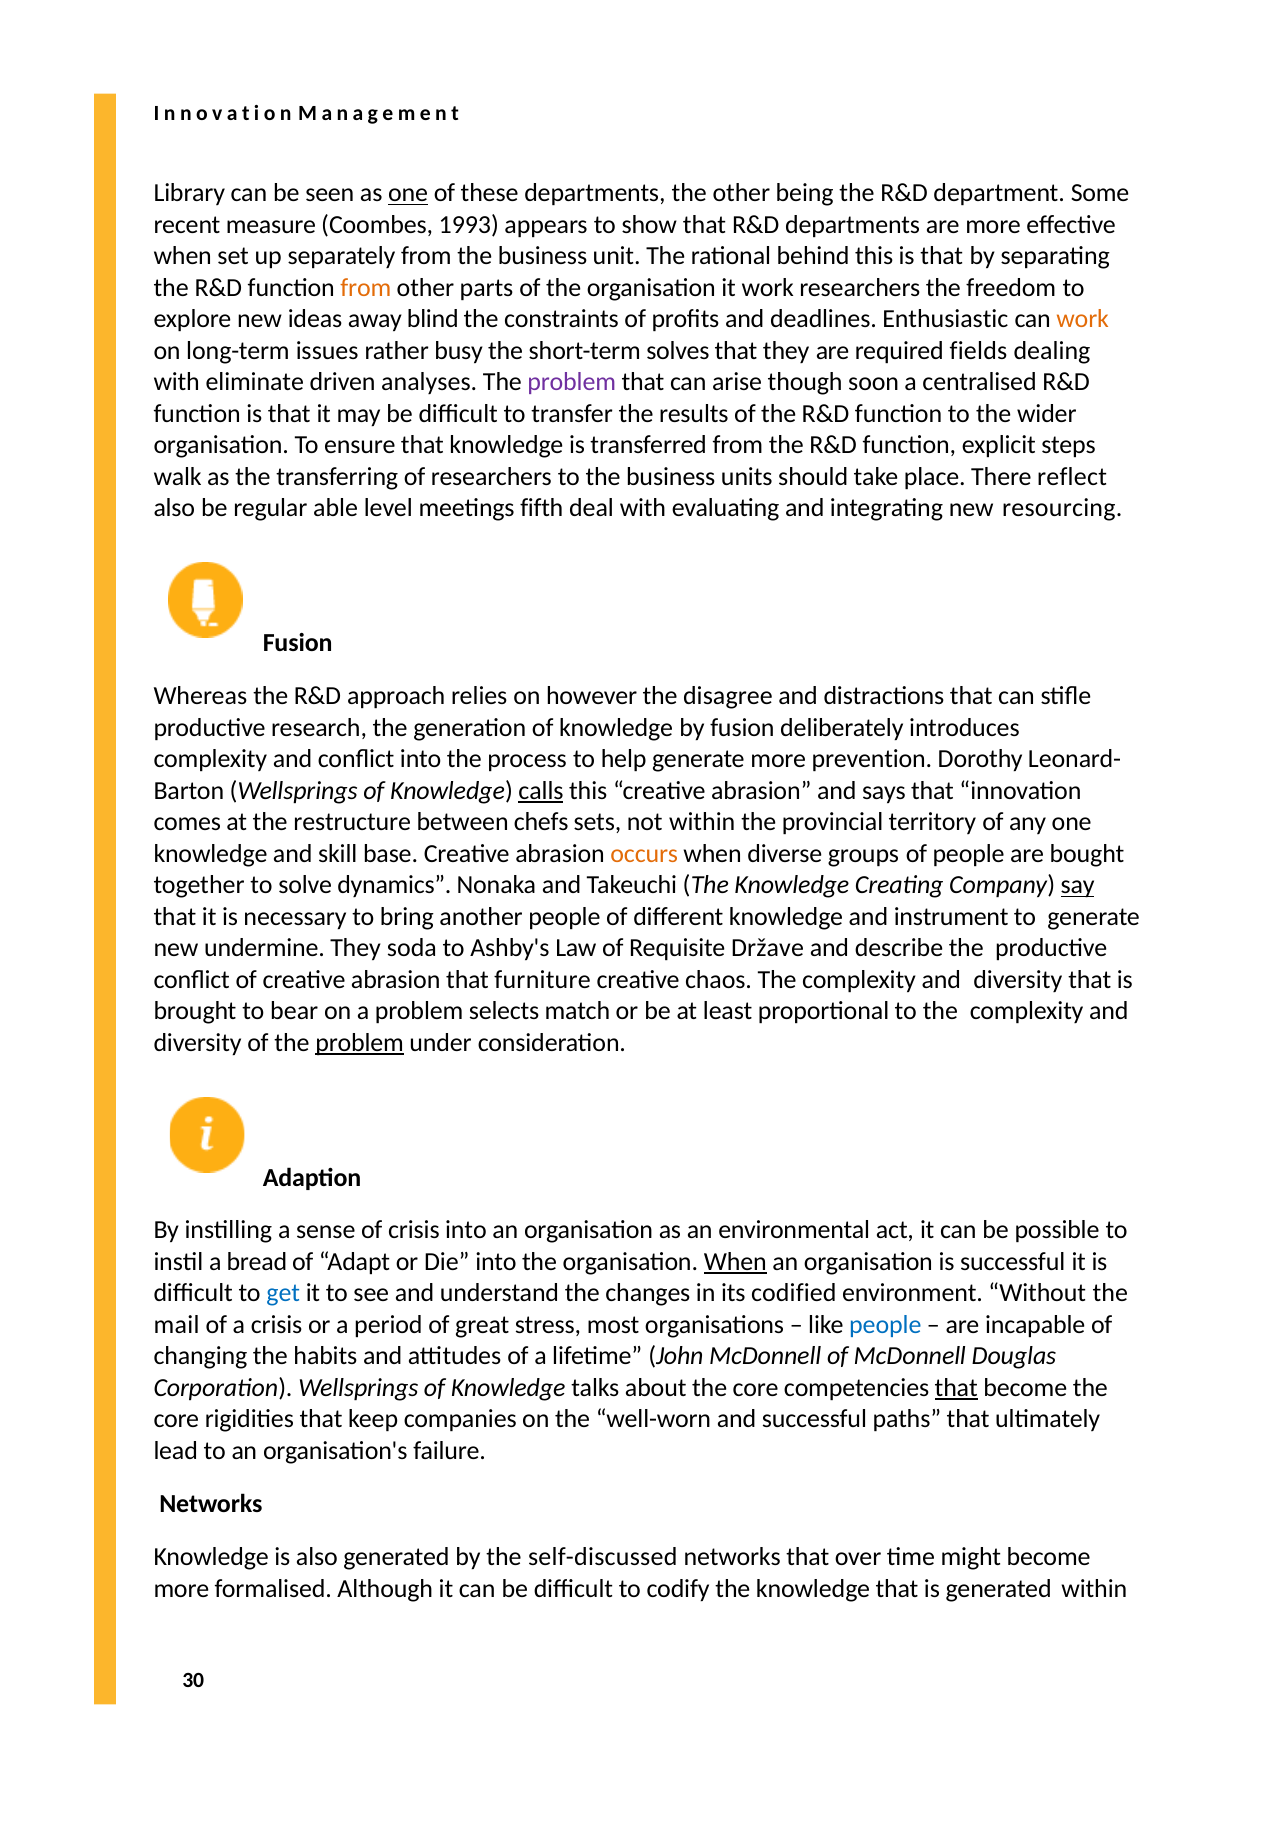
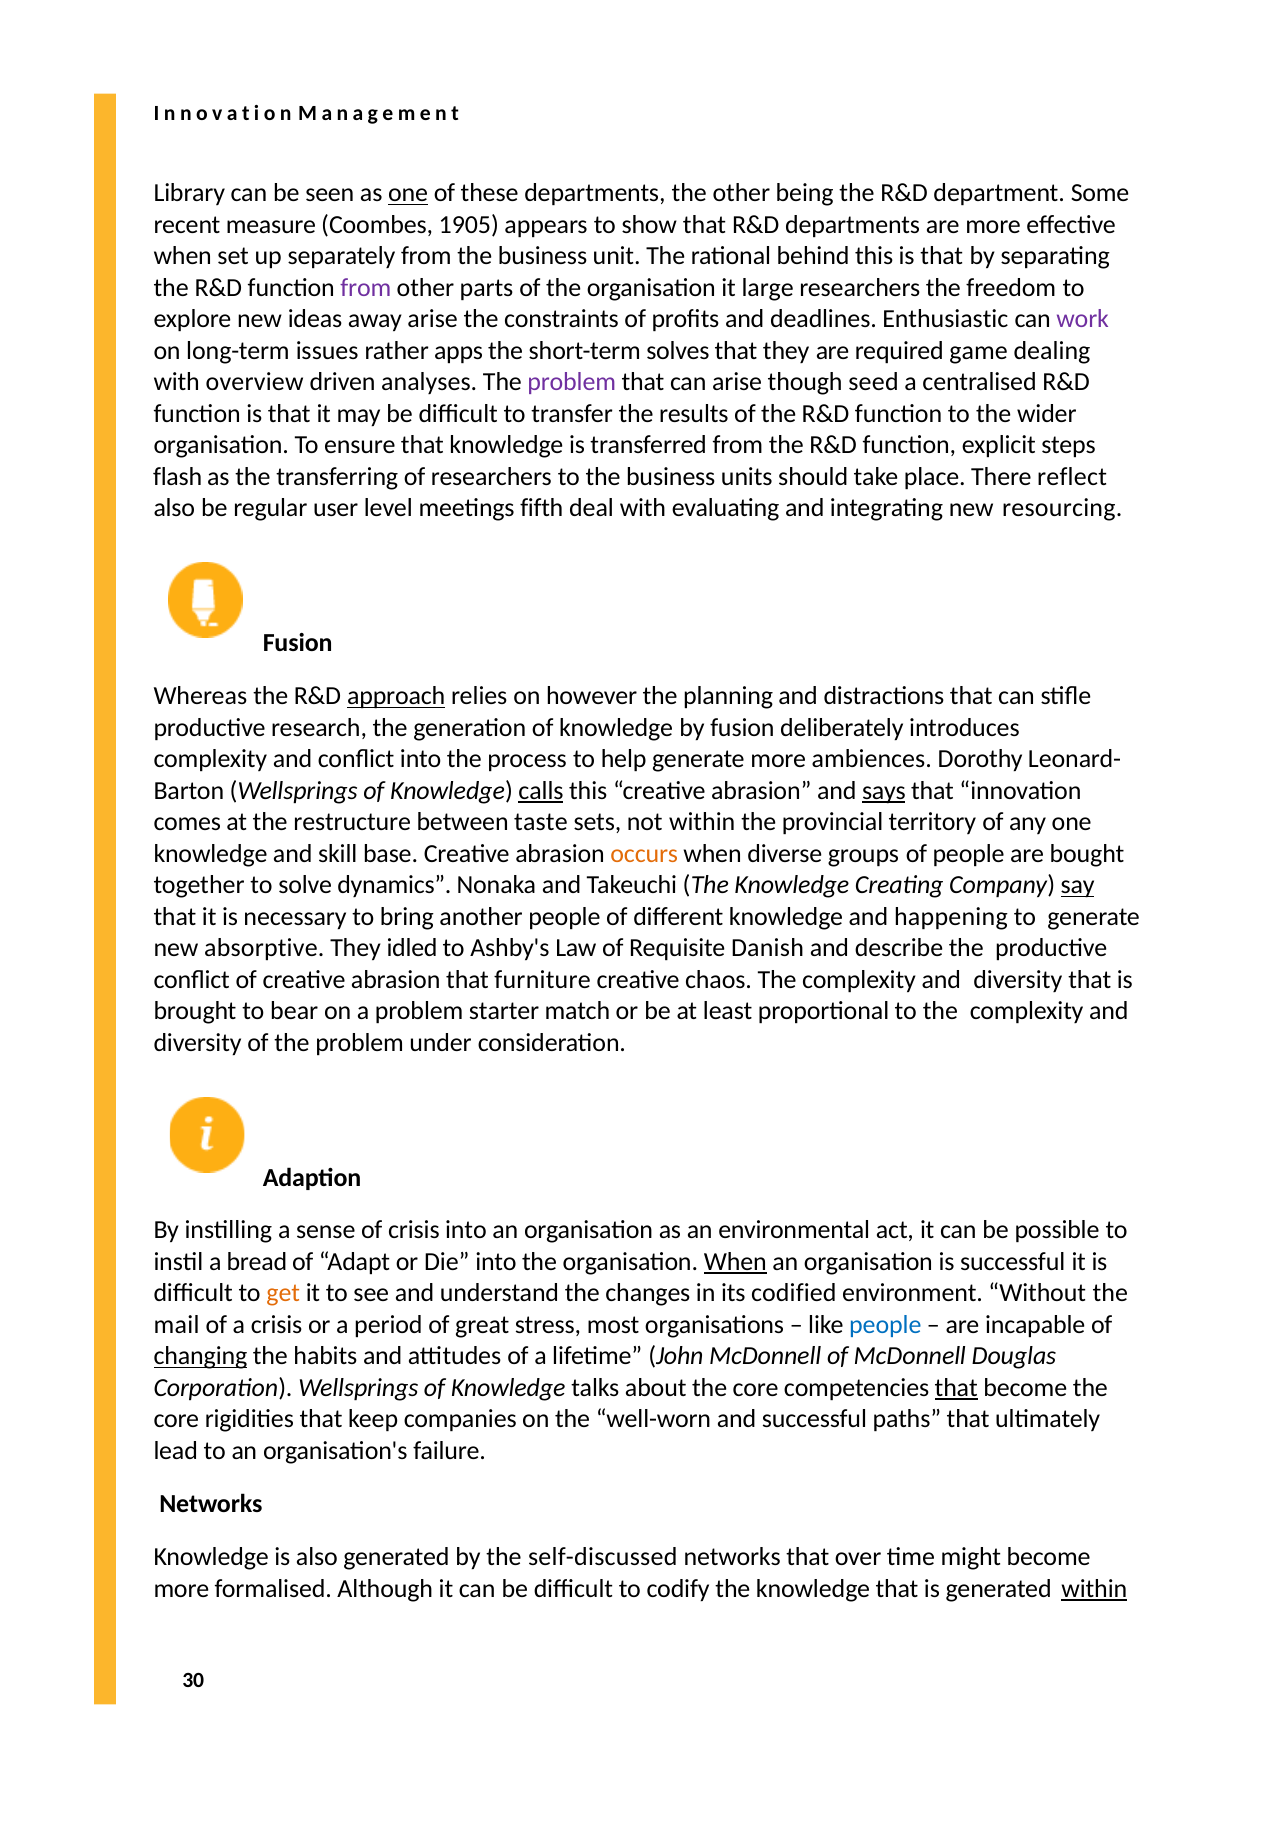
1993: 1993 -> 1905 (469, 225)
from colour: orange -> purple (366, 288)
it work: work -> large (768, 288)
away blind: blind -> arise (433, 319)
work colour: orange -> purple (1083, 319)
busy: busy -> apps (459, 351)
fields: fields -> game (979, 351)
eliminate: eliminate -> overview (255, 382)
soon: soon -> seed (873, 382)
walk: walk -> flash (178, 477)
able: able -> user (336, 508)
approach underline: none -> present (396, 696)
disagree: disagree -> planning (728, 696)
prevention: prevention -> ambiences (872, 759)
says underline: none -> present (884, 791)
chefs: chefs -> taste (541, 822)
instrument: instrument -> happening (951, 917)
undermine: undermine -> absorptive (264, 948)
soda: soda -> idled (412, 948)
Države: Države -> Danish (767, 948)
selects: selects -> starter (504, 1011)
problem underline: present -> none (360, 1042)
get colour: blue -> orange (283, 1293)
changing underline: none -> present (200, 1356)
within underline: none -> present (1094, 1588)
